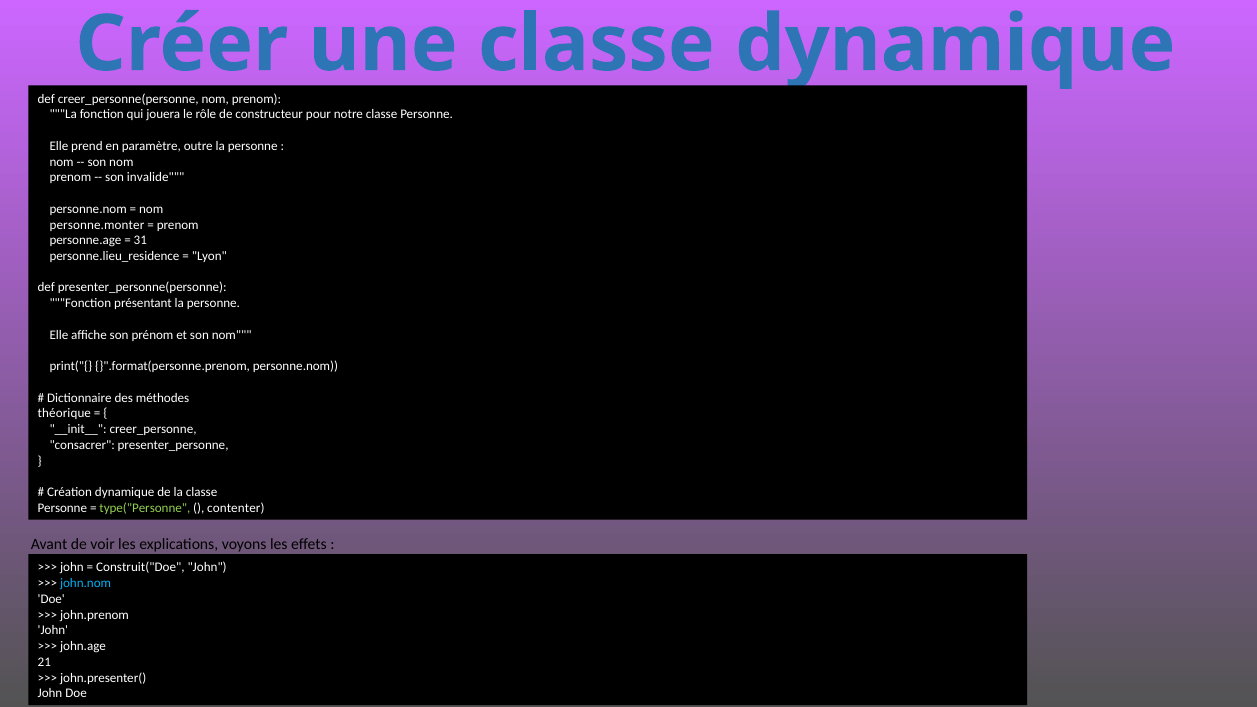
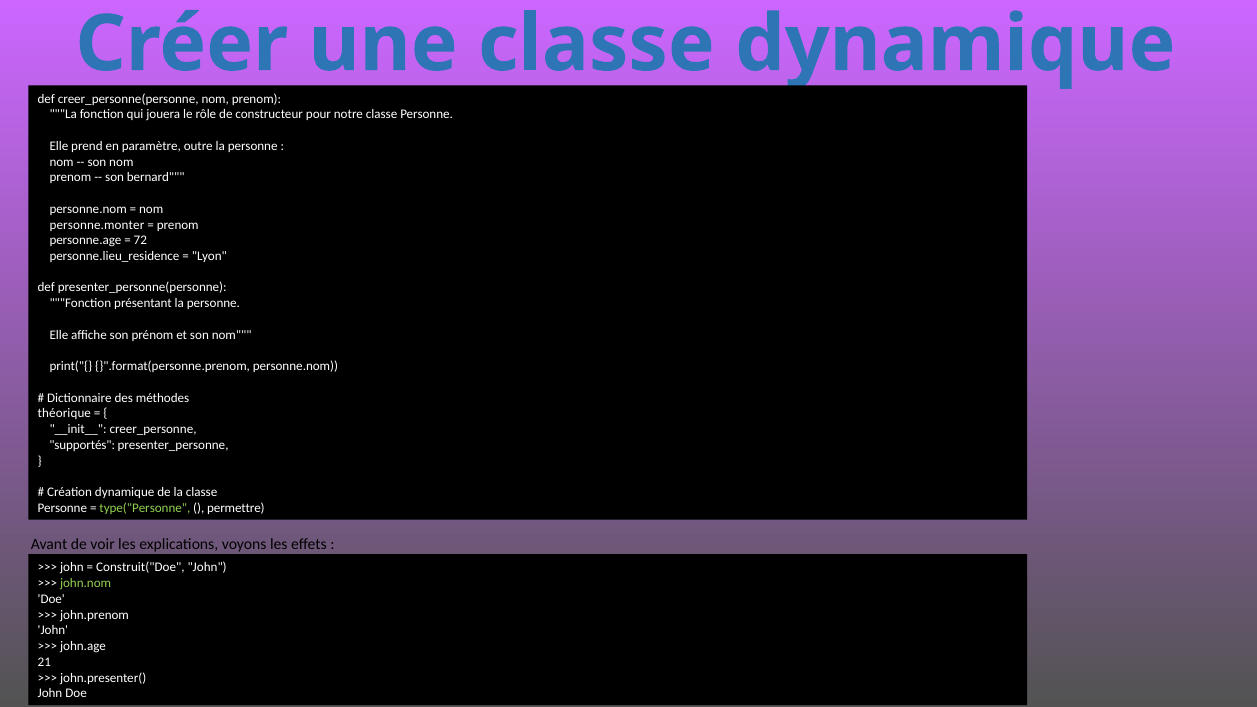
invalide: invalide -> bernard (156, 178)
31: 31 -> 72 (140, 240)
consacrer: consacrer -> supportés (82, 445)
contenter: contenter -> permettre (236, 508)
john.nom colour: light blue -> light green (86, 583)
